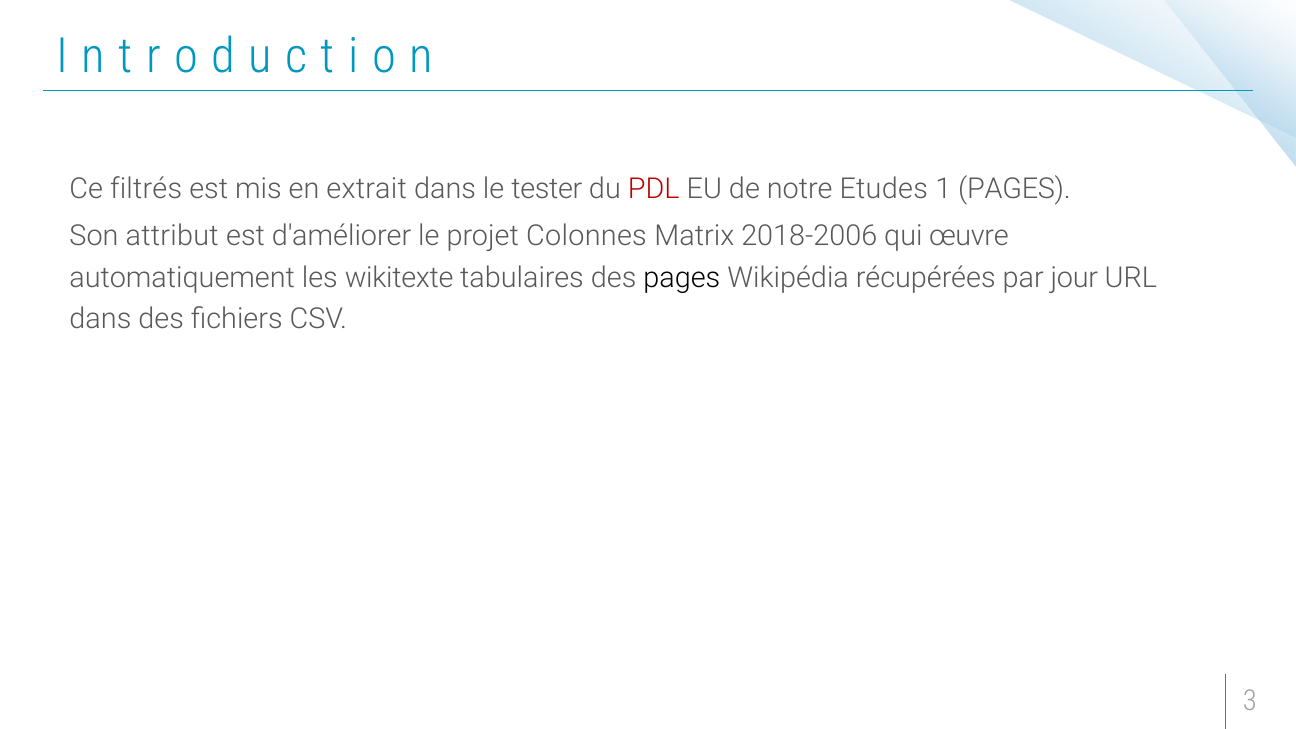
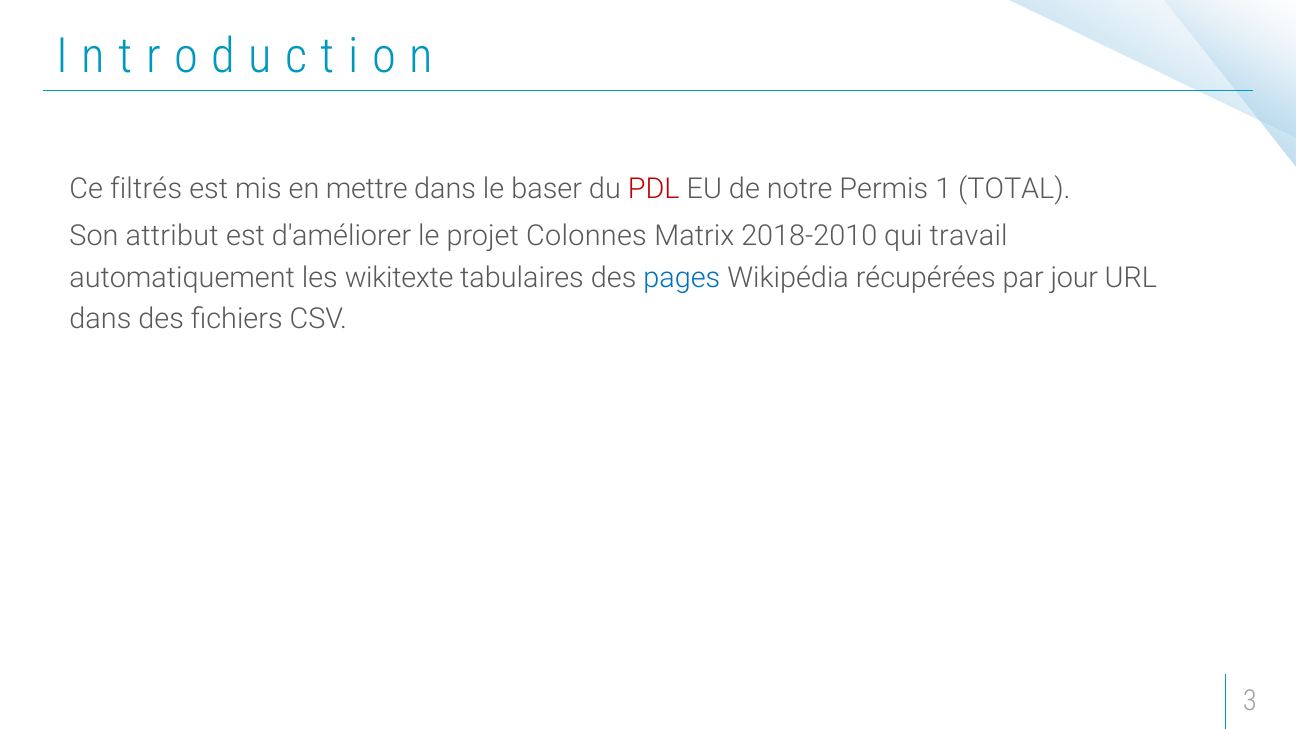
extrait: extrait -> mettre (367, 189)
tester: tester -> baser (547, 189)
Etudes: Etudes -> Permis (884, 189)
1 PAGES: PAGES -> TOTAL (1014, 189)
2018-2006: 2018-2006 -> 2018-2010 (809, 236)
œuvre: œuvre -> travail (969, 236)
pages colour: black -> blue (682, 278)
